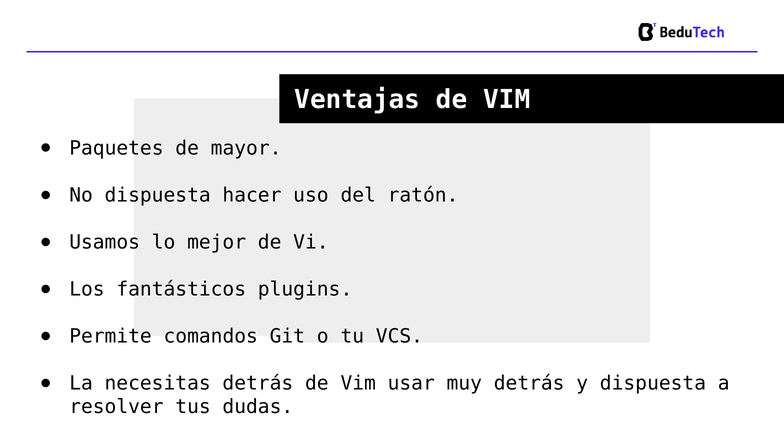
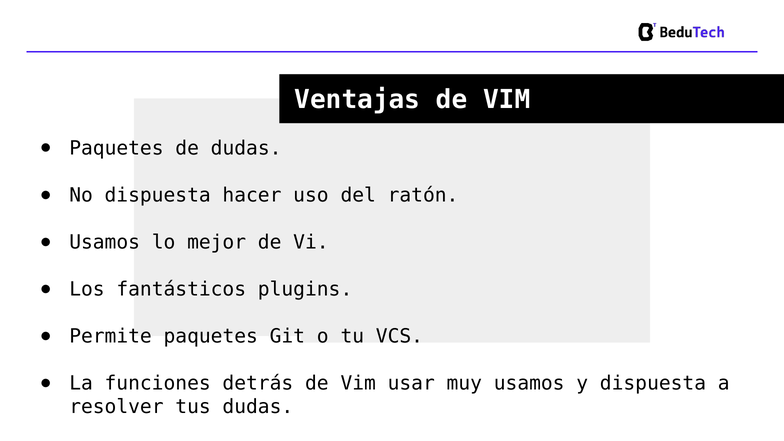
de mayor: mayor -> dudas (246, 148)
Permite comandos: comandos -> paquetes (211, 336)
necesitas: necesitas -> funciones (158, 383)
muy detrás: detrás -> usamos (529, 383)
